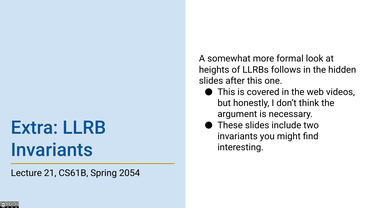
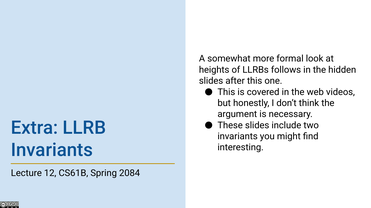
21: 21 -> 12 (50, 174)
2054: 2054 -> 2084 (130, 174)
